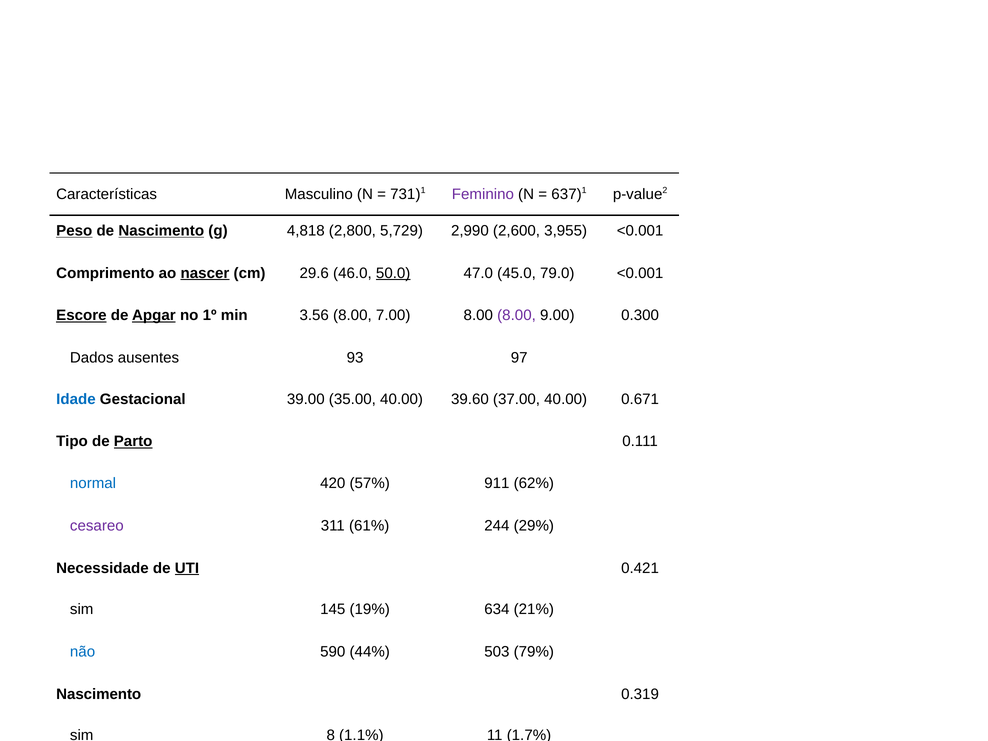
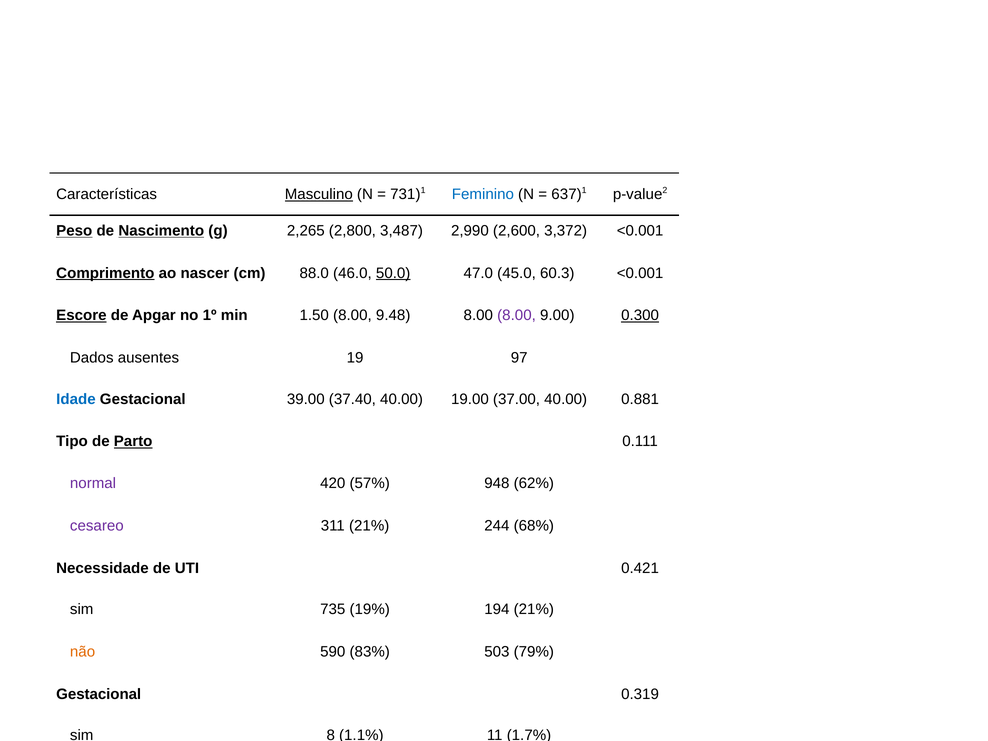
Masculino underline: none -> present (319, 194)
Feminino colour: purple -> blue (483, 194)
4,818: 4,818 -> 2,265 (306, 231)
5,729: 5,729 -> 3,487 (402, 231)
3,955: 3,955 -> 3,372 (566, 231)
Comprimento underline: none -> present (105, 273)
nascer underline: present -> none (205, 273)
29.6: 29.6 -> 88.0 (314, 273)
79.0: 79.0 -> 60.3 (557, 273)
Apgar underline: present -> none (154, 315)
3.56: 3.56 -> 1.50 (314, 315)
7.00: 7.00 -> 9.48 (393, 315)
0.300 underline: none -> present (640, 315)
93: 93 -> 19 (355, 358)
35.00: 35.00 -> 37.40 (352, 399)
39.60: 39.60 -> 19.00 (470, 399)
0.671: 0.671 -> 0.881 (640, 399)
normal colour: blue -> purple (93, 483)
911: 911 -> 948 (497, 483)
311 61%: 61% -> 21% (369, 526)
29%: 29% -> 68% (534, 526)
UTI underline: present -> none (187, 568)
145: 145 -> 735 (333, 609)
634: 634 -> 194 (497, 609)
não colour: blue -> orange (83, 652)
44%: 44% -> 83% (370, 652)
Nascimento: Nascimento -> Gestacional (99, 694)
